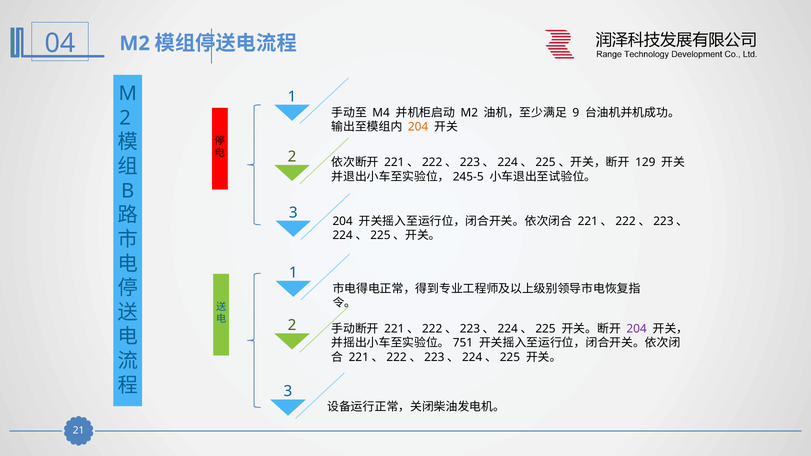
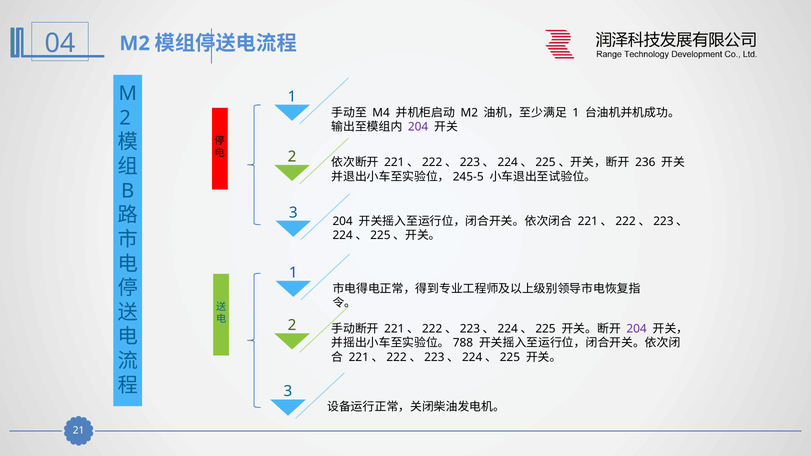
9: 9 -> 1 (576, 113)
204 colour: orange -> purple (418, 127)
129: 129 -> 236 (645, 163)
751: 751 -> 788 (463, 343)
